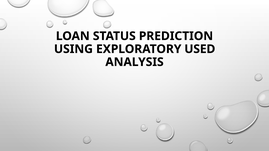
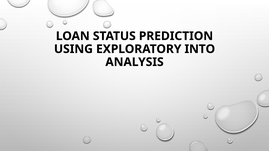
USED: USED -> INTO (200, 49)
